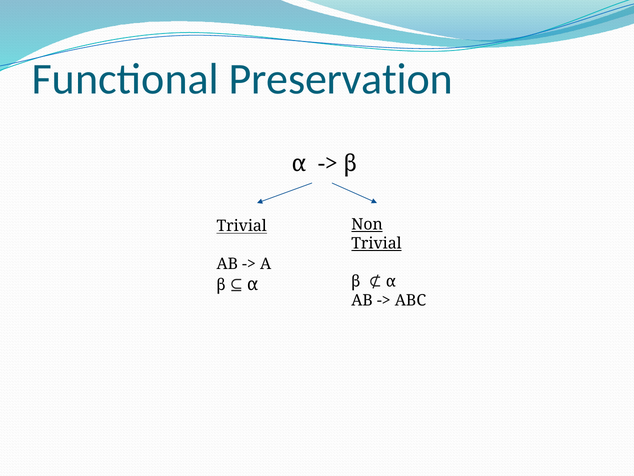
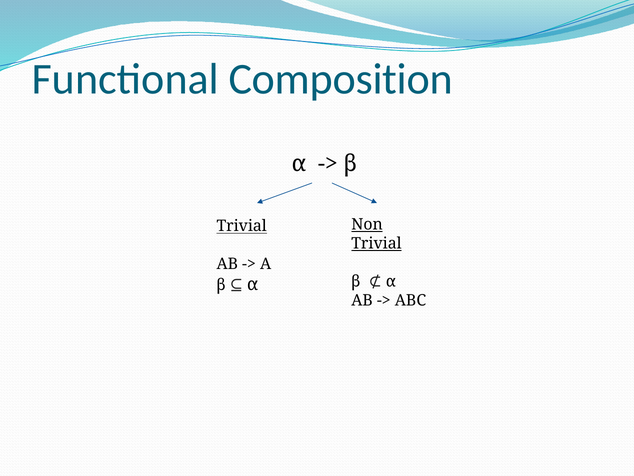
Preservation: Preservation -> Composition (341, 79)
